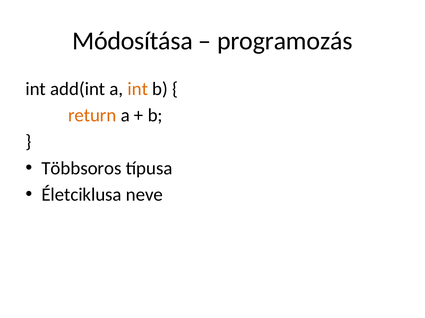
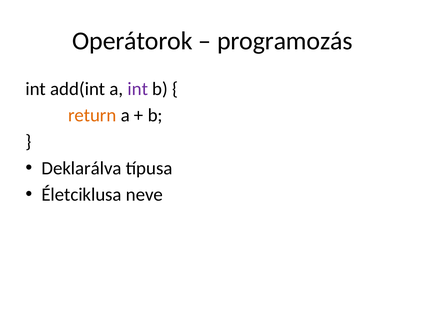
Módosítása: Módosítása -> Operátorok (132, 41)
int colour: orange -> purple (138, 89)
Többsoros: Többsoros -> Deklarálva (82, 169)
